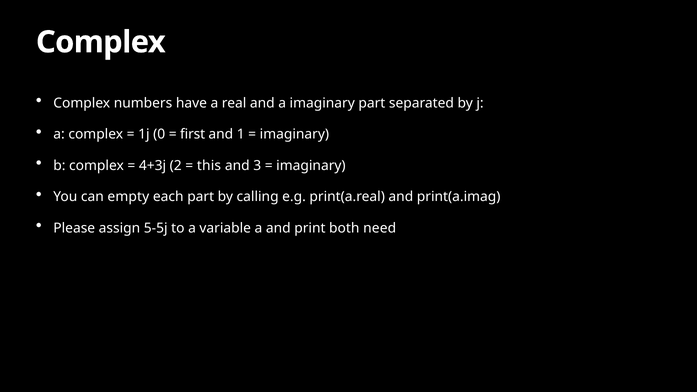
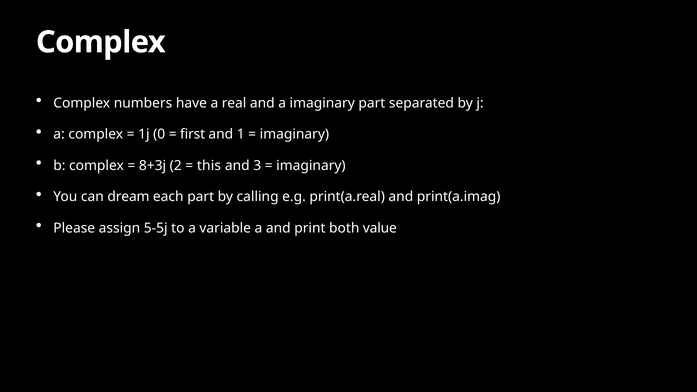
4+3j: 4+3j -> 8+3j (153, 166)
empty: empty -> dream (128, 197)
need: need -> value (380, 228)
